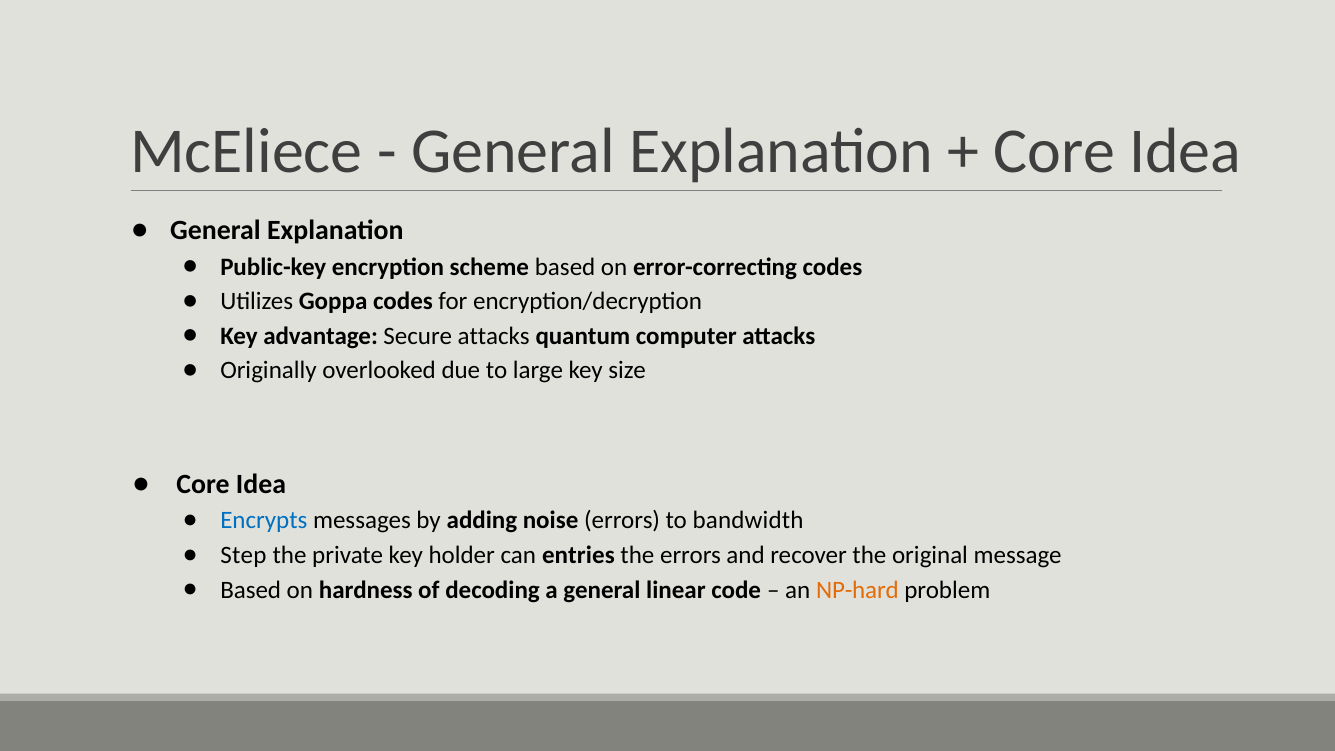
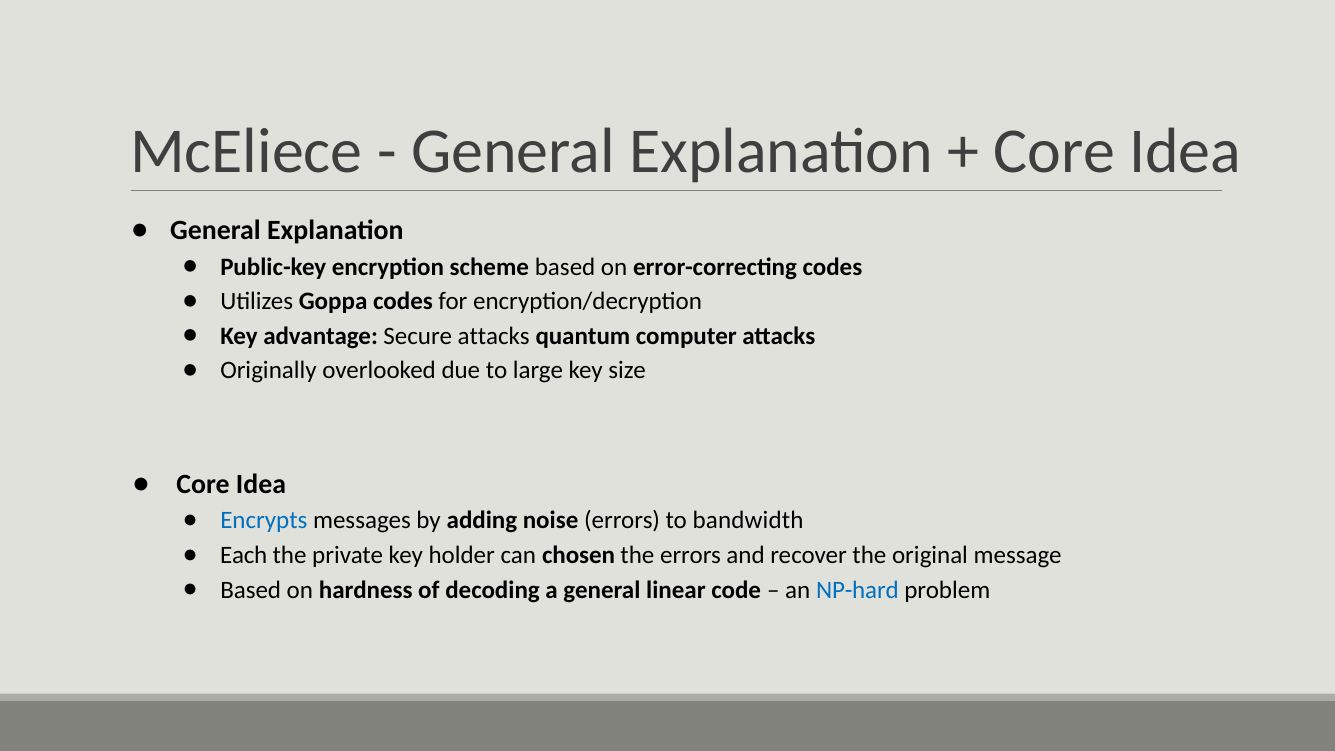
Step: Step -> Each (244, 555)
entries: entries -> chosen (578, 555)
NP-hard colour: orange -> blue (857, 590)
